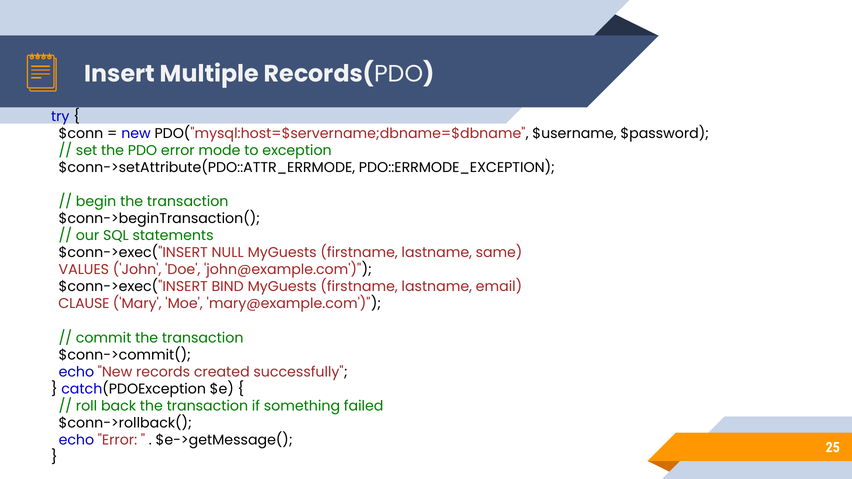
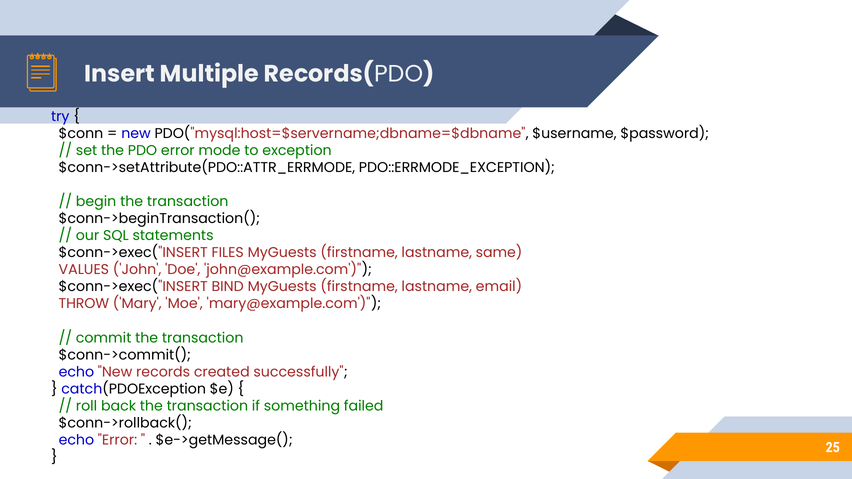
NULL: NULL -> FILES (228, 253)
CLAUSE: CLAUSE -> THROW (84, 304)
